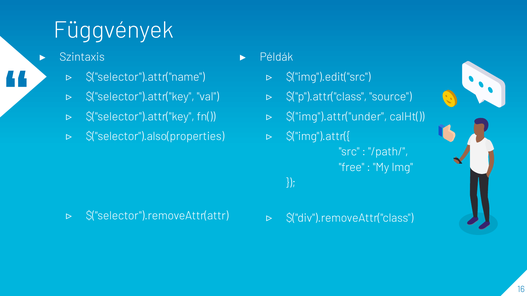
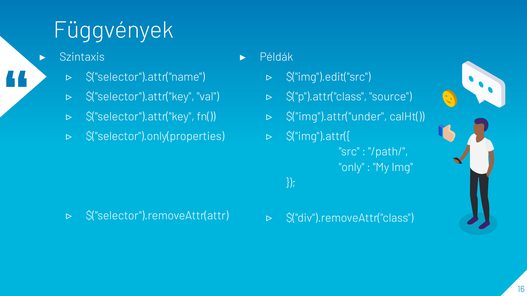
$("selector").also(properties: $("selector").also(properties -> $("selector").only(properties (155, 137)
free: free -> only (352, 167)
